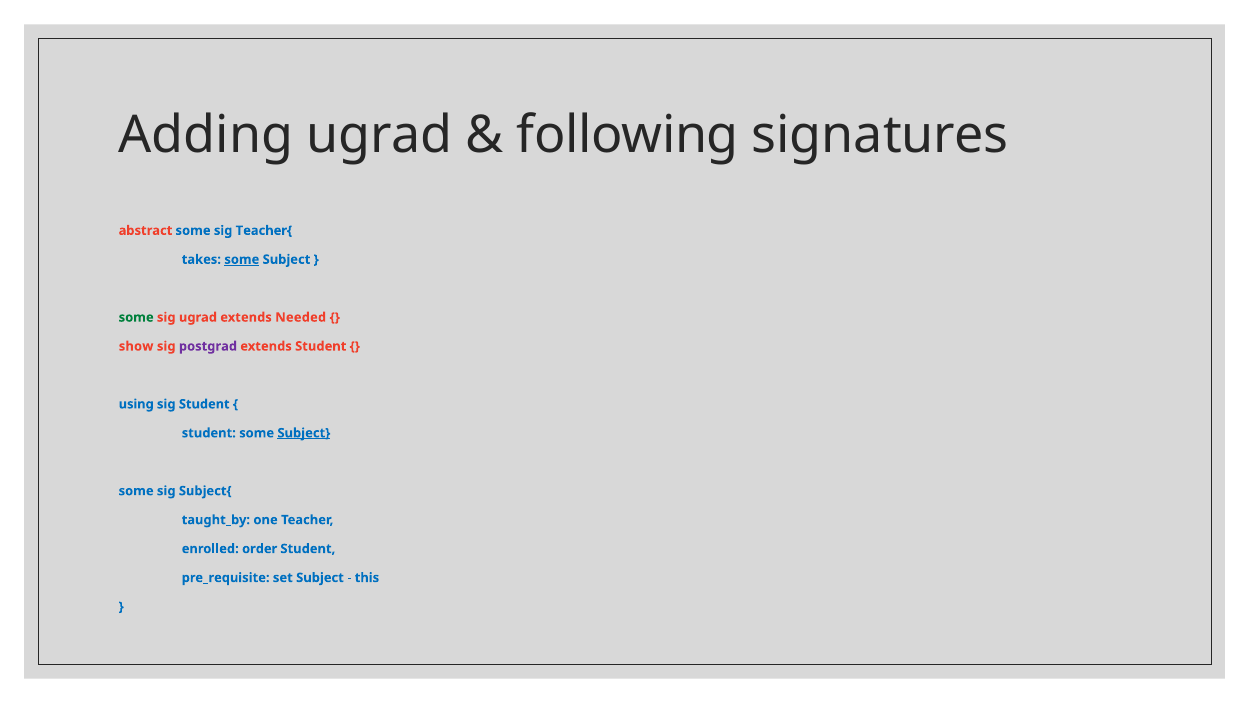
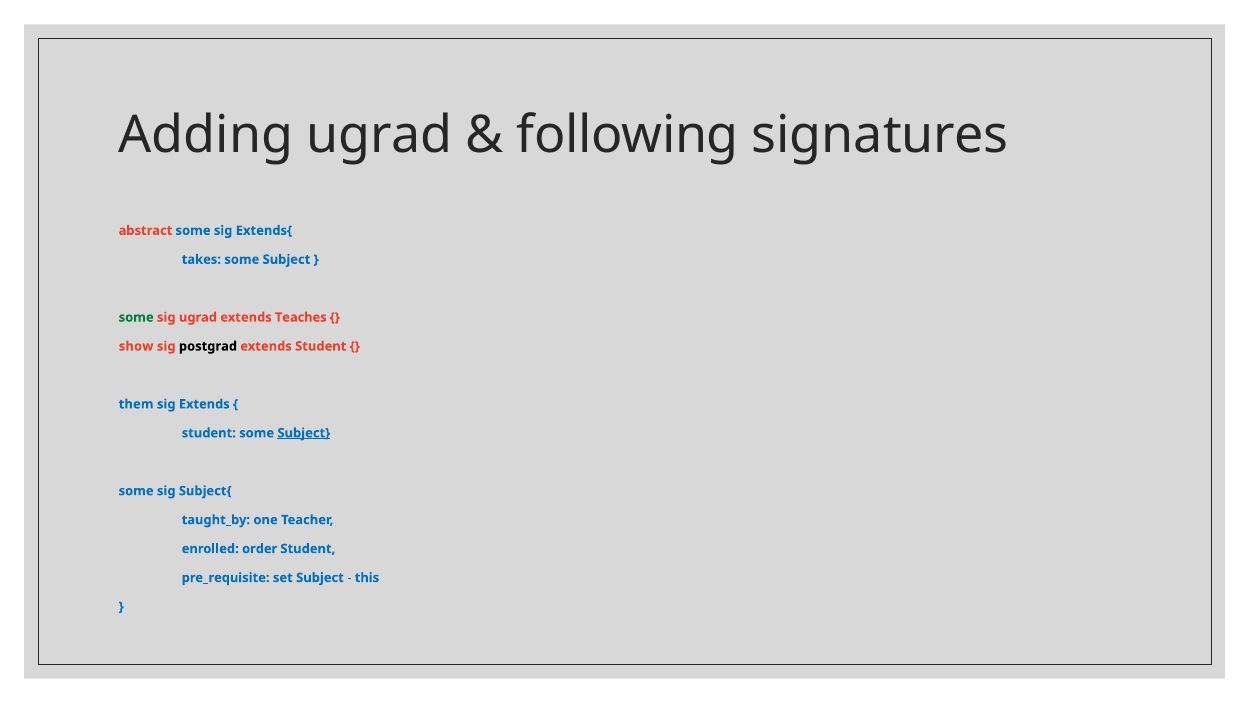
Teacher{: Teacher{ -> Extends{ (264, 230)
some underline: present -> none (242, 259)
Needed: Needed -> Teaches (301, 317)
postgrad colour: purple -> black (208, 346)
using: using -> them (136, 404)
sig Student: Student -> Extends (204, 404)
